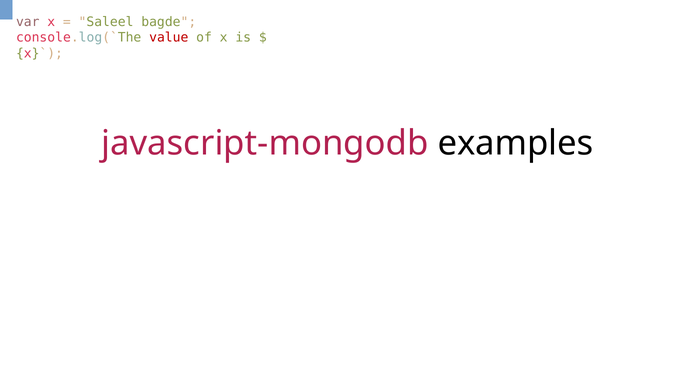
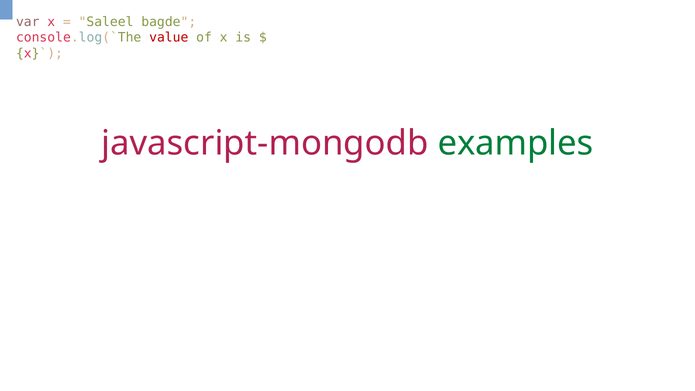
examples colour: black -> green (516, 143)
